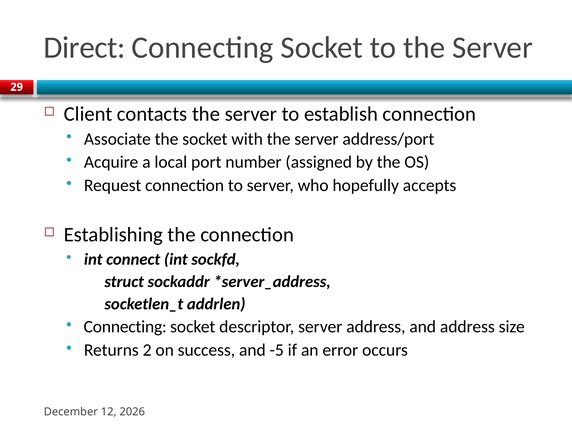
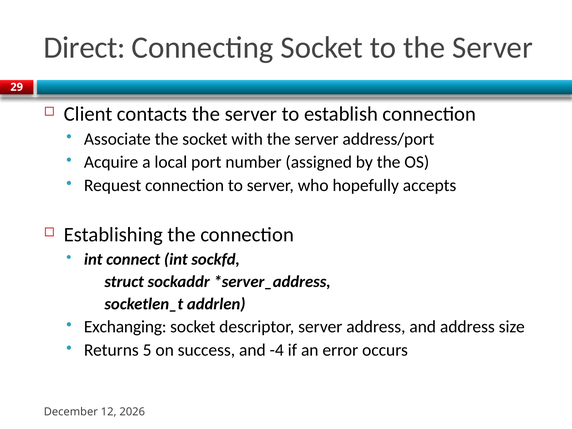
Connecting: Connecting -> Exchanging (125, 327)
2: 2 -> 5 (147, 350)
-5: -5 -> -4 (277, 350)
